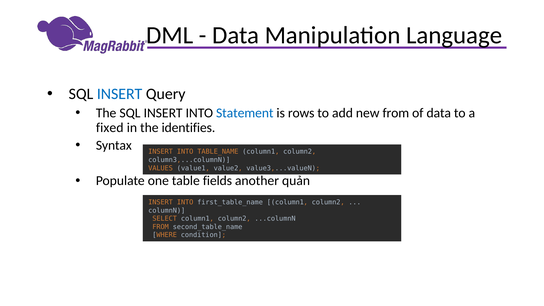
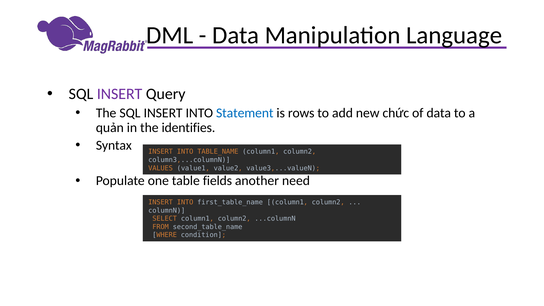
INSERT colour: blue -> purple (120, 94)
new from: from -> chức (396, 113)
fixed: fixed -> quản (110, 128)
quản: quản -> need (296, 181)
